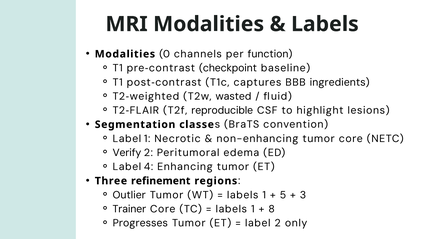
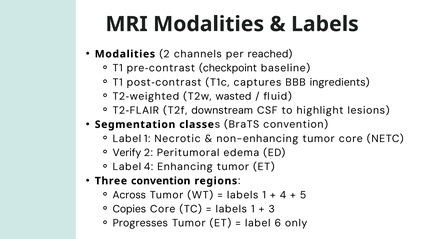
Modalities 0: 0 -> 2 (164, 54)
function: function -> reached (270, 54)
reproducible: reproducible -> downstream (222, 111)
Three refinement: refinement -> convention (161, 181)
Outlier: Outlier -> Across (129, 195)
5: 5 -> 4 (283, 195)
3: 3 -> 5 (303, 195)
Trainer: Trainer -> Copies (129, 210)
8: 8 -> 3 (272, 210)
label 2: 2 -> 6 (278, 224)
